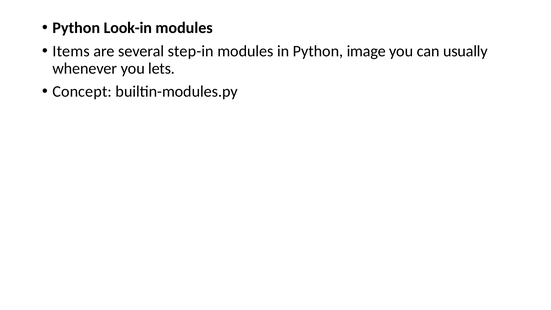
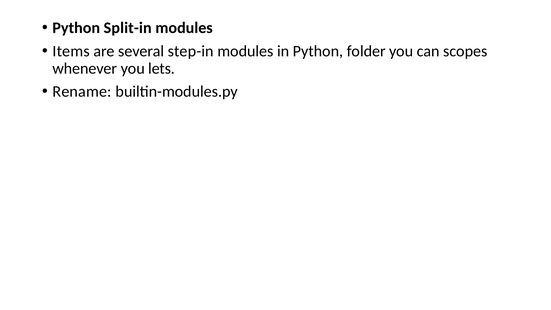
Look-in: Look-in -> Split-in (128, 28)
image: image -> folder (366, 51)
usually: usually -> scopes (465, 51)
Concept: Concept -> Rename (82, 91)
